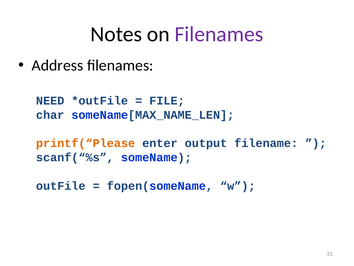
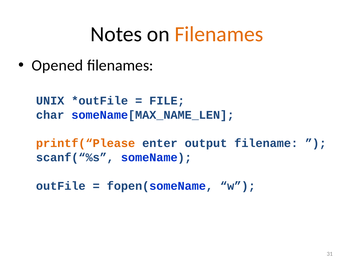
Filenames colour: purple -> orange (219, 34)
Address: Address -> Opened (57, 65)
NEED: NEED -> UNIX (50, 101)
